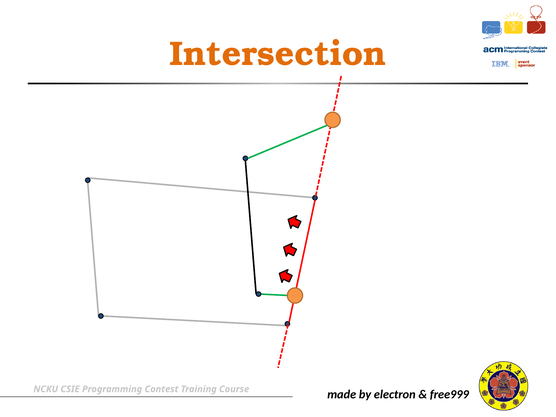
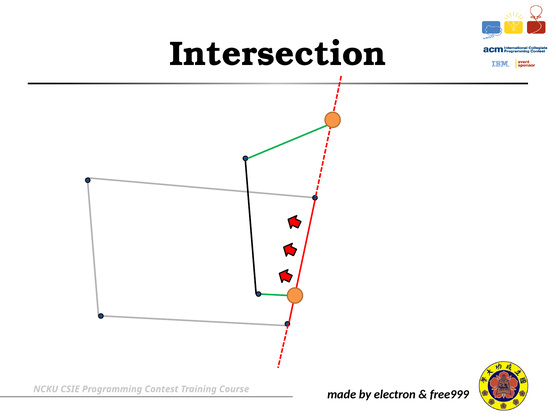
Intersection colour: orange -> black (278, 54)
